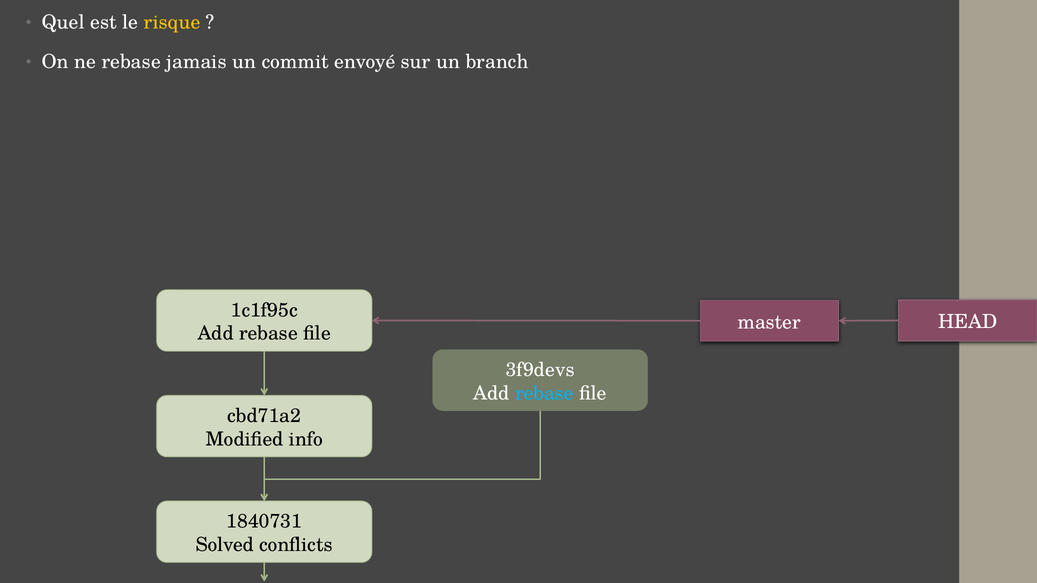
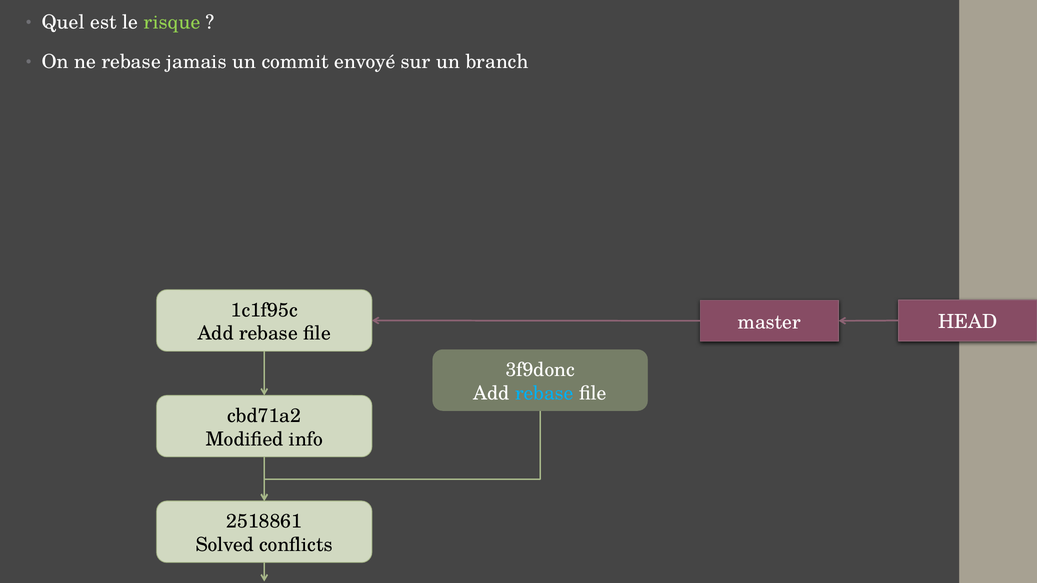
risque colour: yellow -> light green (172, 23)
3f9devs: 3f9devs -> 3f9donc (540, 370)
1840731: 1840731 -> 2518861 (264, 522)
